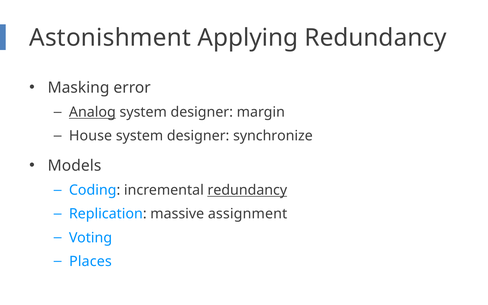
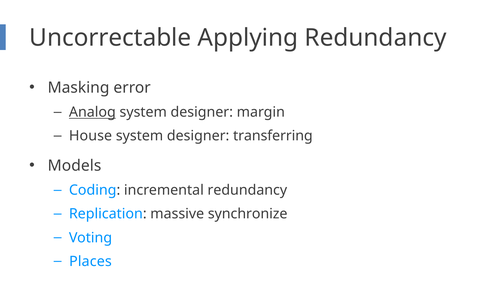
Astonishment: Astonishment -> Uncorrectable (110, 38)
synchronize: synchronize -> transferring (273, 136)
redundancy underline: present -> none (247, 190)
assignment: assignment -> synchronize (248, 214)
